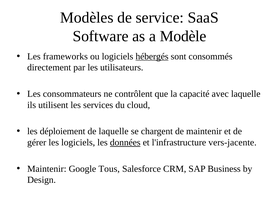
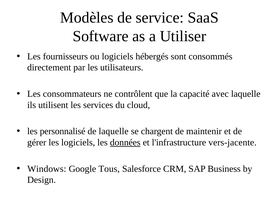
Modèle: Modèle -> Utiliser (183, 36)
frameworks: frameworks -> fournisseurs (65, 56)
hébergés underline: present -> none (152, 56)
déploiement: déploiement -> personnalisé (63, 131)
Maintenir: Maintenir -> Windows (47, 169)
